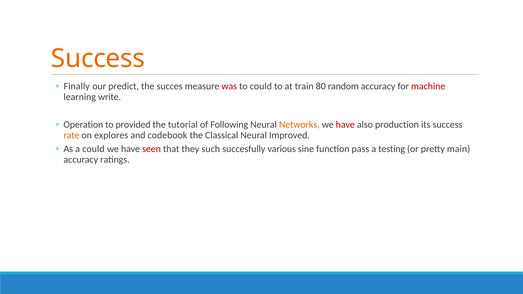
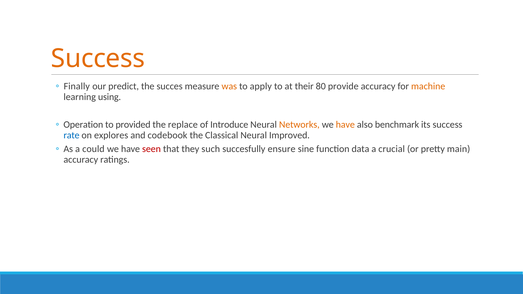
was colour: red -> orange (229, 86)
to could: could -> apply (261, 86)
train: train -> their (304, 86)
random: random -> provide (343, 86)
machine colour: red -> orange (428, 86)
write: write -> using (110, 97)
tutorial: tutorial -> replace (183, 125)
Following: Following -> Introduce (229, 125)
have colour: red -> orange (345, 125)
production: production -> benchmark (397, 125)
rate colour: orange -> blue (72, 135)
various: various -> ensure (282, 149)
pass: pass -> data (360, 149)
testing: testing -> crucial (392, 149)
